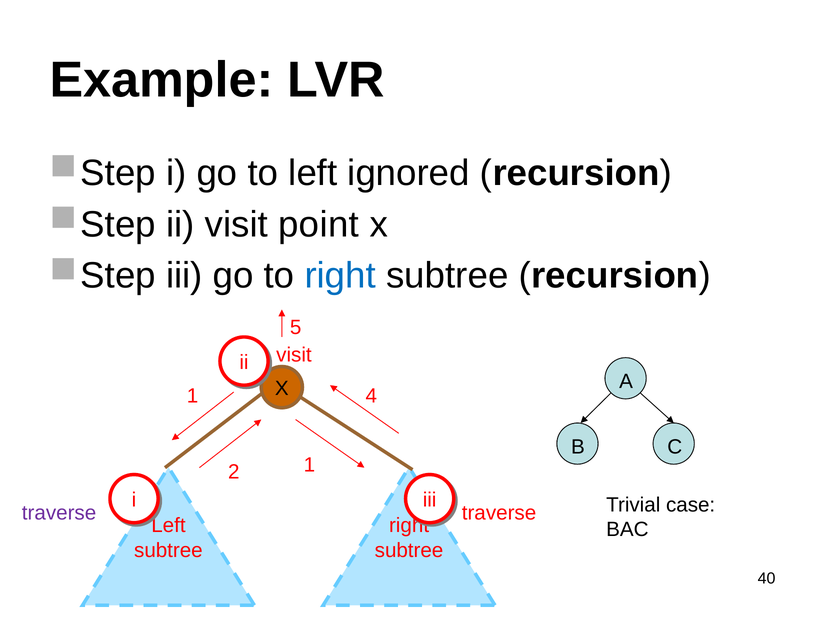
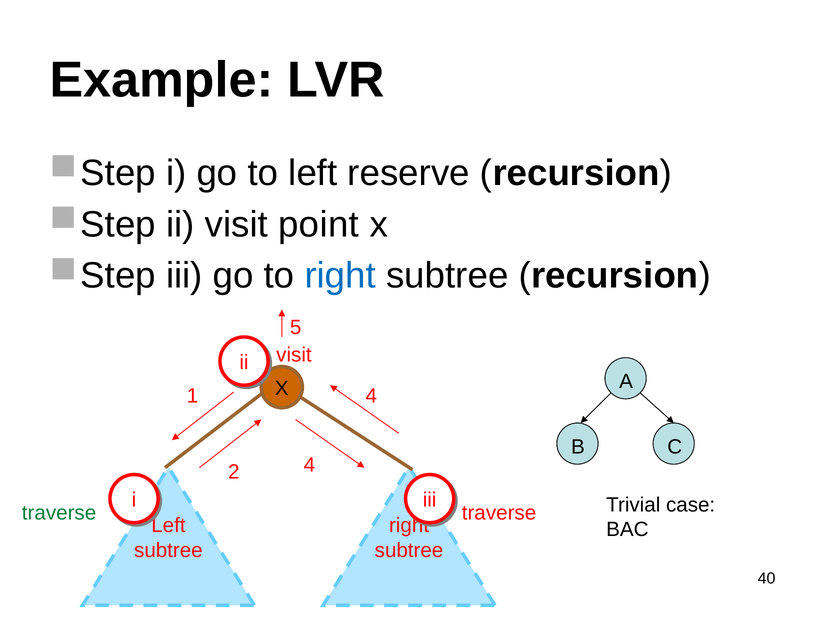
ignored: ignored -> reserve (409, 173)
2 1: 1 -> 4 (309, 465)
traverse colour: purple -> green (59, 513)
